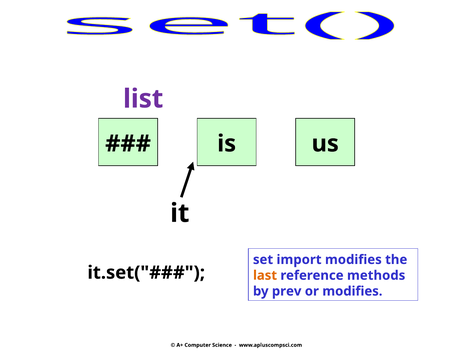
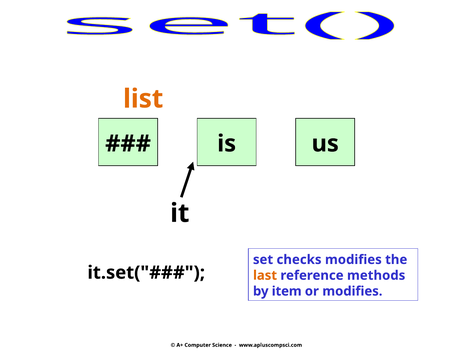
list colour: purple -> orange (143, 99)
import: import -> checks (299, 259)
prev: prev -> item (287, 291)
